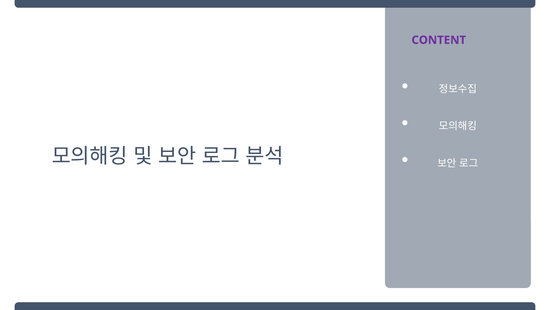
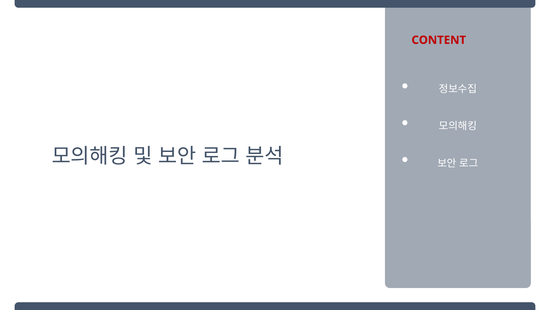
CONTENT colour: purple -> red (439, 40)
